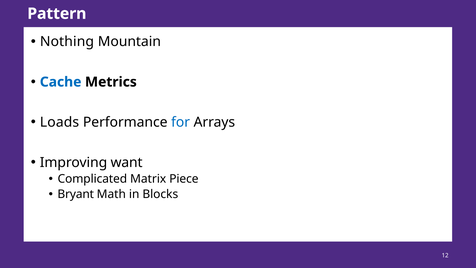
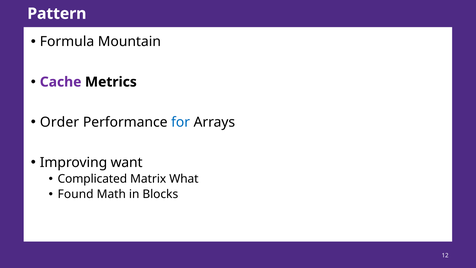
Nothing: Nothing -> Formula (67, 42)
Cache colour: blue -> purple (61, 82)
Loads: Loads -> Order (60, 122)
Piece: Piece -> What (184, 179)
Bryant: Bryant -> Found (76, 194)
